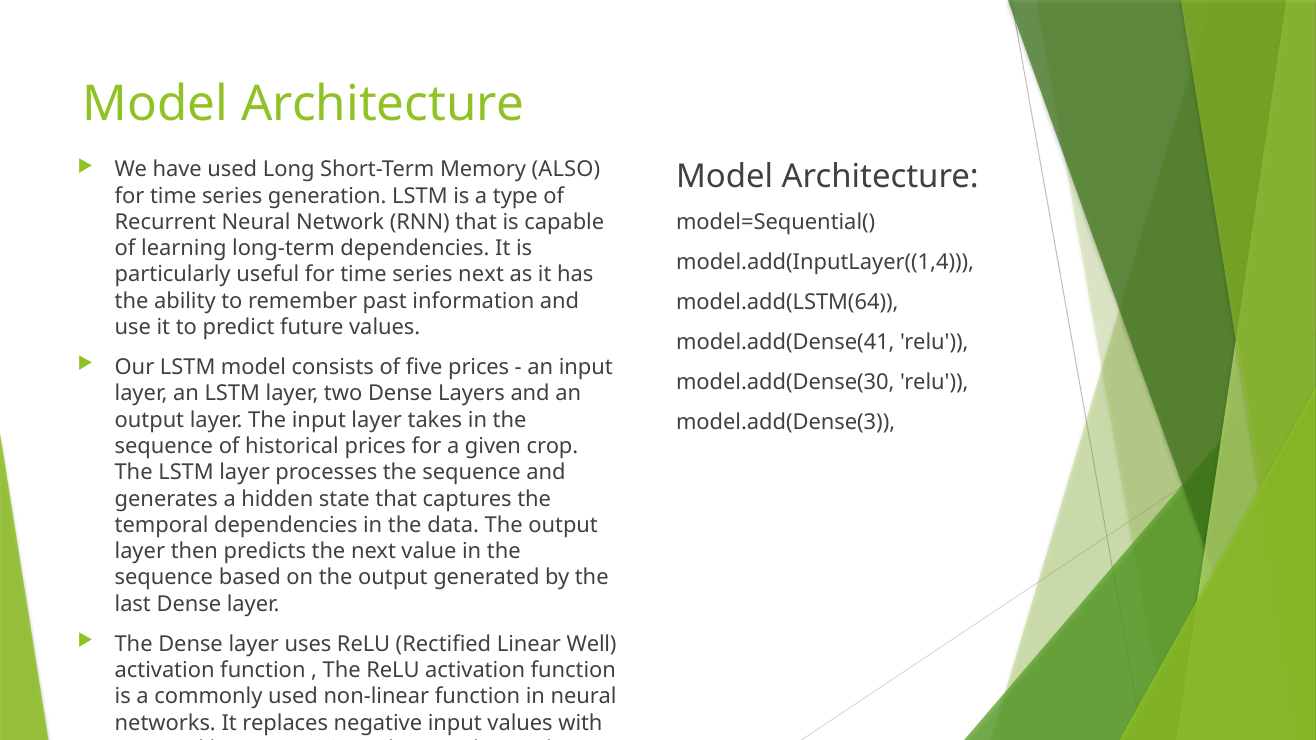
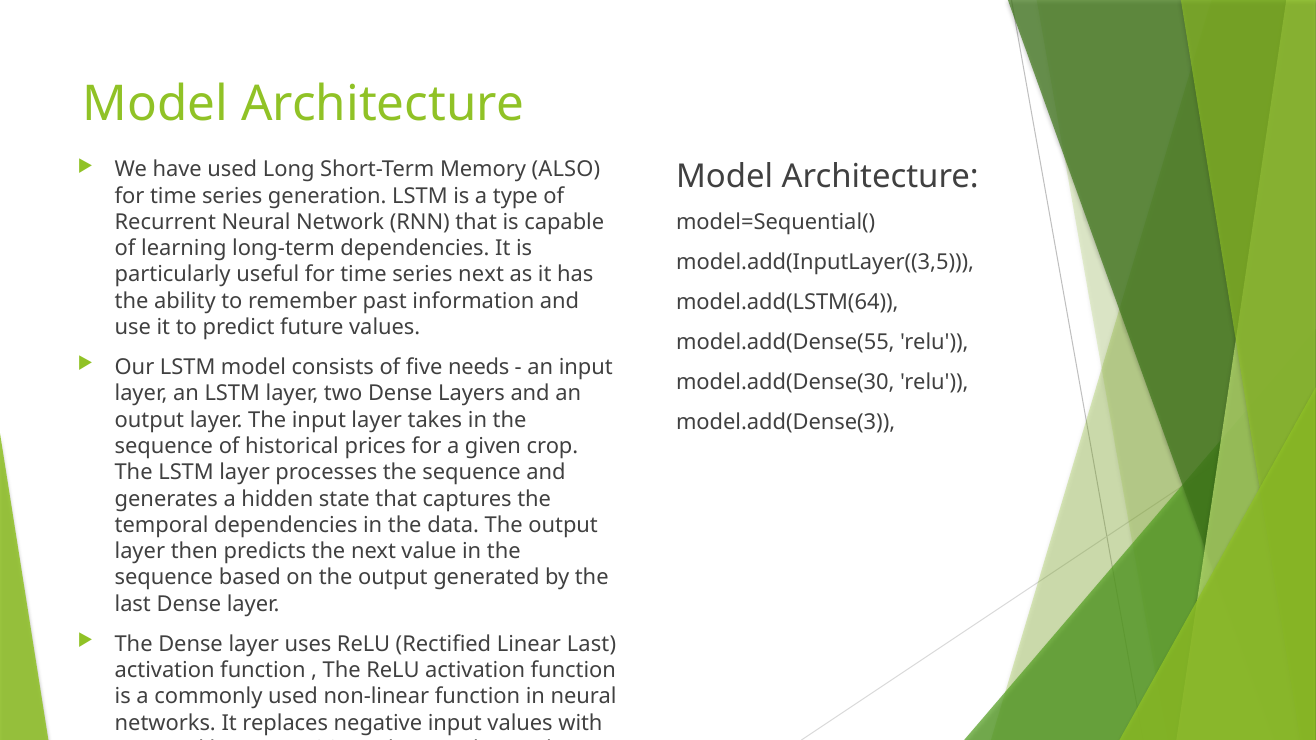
model.add(InputLayer((1,4: model.add(InputLayer((1,4 -> model.add(InputLayer((3,5 (825, 263)
model.add(Dense(41: model.add(Dense(41 -> model.add(Dense(55 (785, 343)
five prices: prices -> needs (479, 367)
Linear Well: Well -> Last (591, 644)
